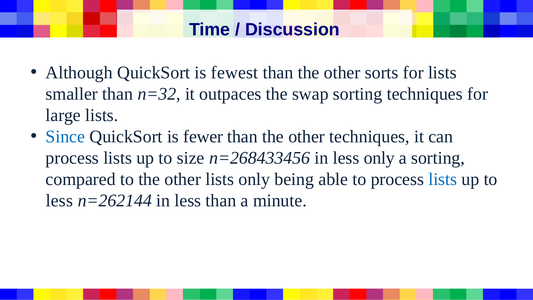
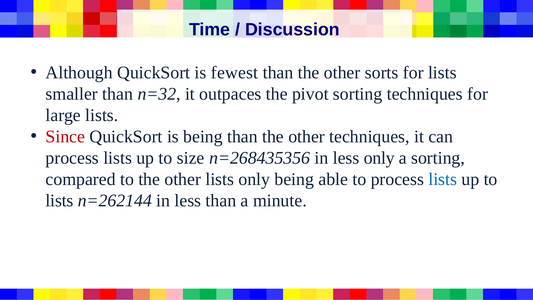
swap: swap -> pivot (310, 94)
Since colour: blue -> red (65, 136)
is fewer: fewer -> being (203, 136)
n=268433456: n=268433456 -> n=268435356 (260, 158)
less: less -> lists (60, 200)
